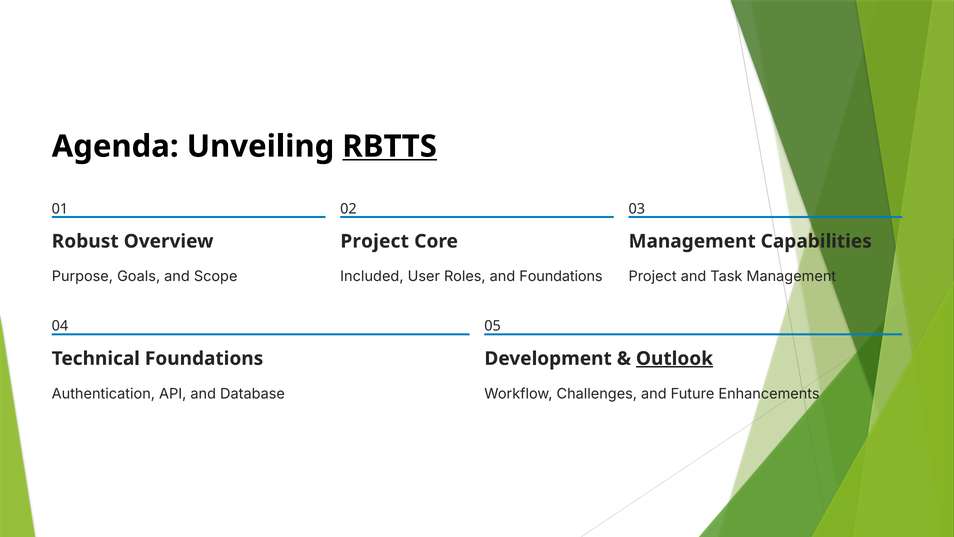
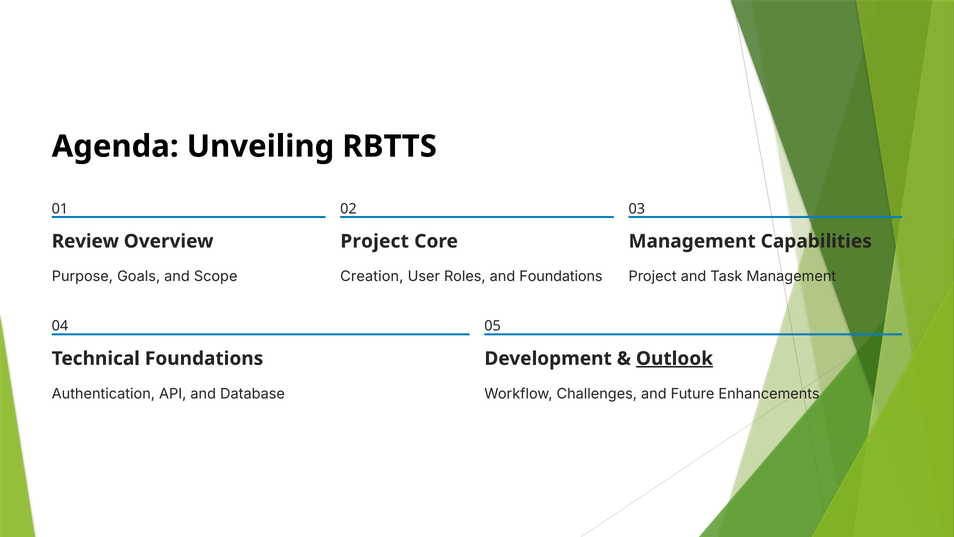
RBTTS underline: present -> none (390, 146)
Robust: Robust -> Review (85, 241)
Included: Included -> Creation (372, 276)
